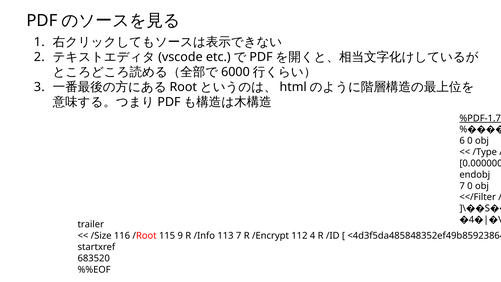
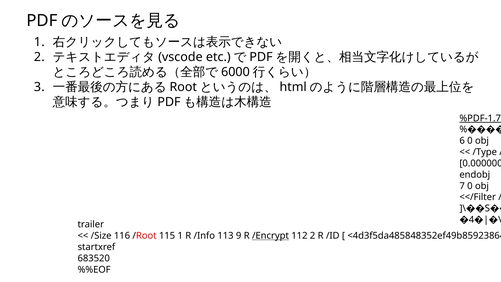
115 9: 9 -> 1 (180, 236)
113 7: 7 -> 9 (239, 236)
/Encrypt underline: none -> present (270, 236)
112 4: 4 -> 2 (313, 236)
